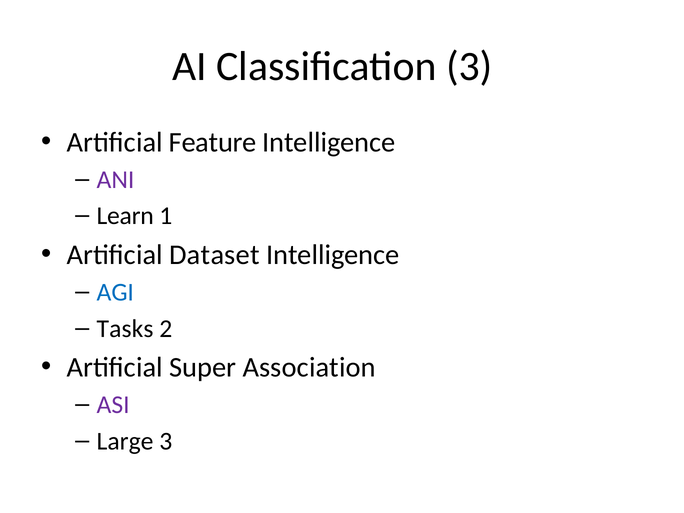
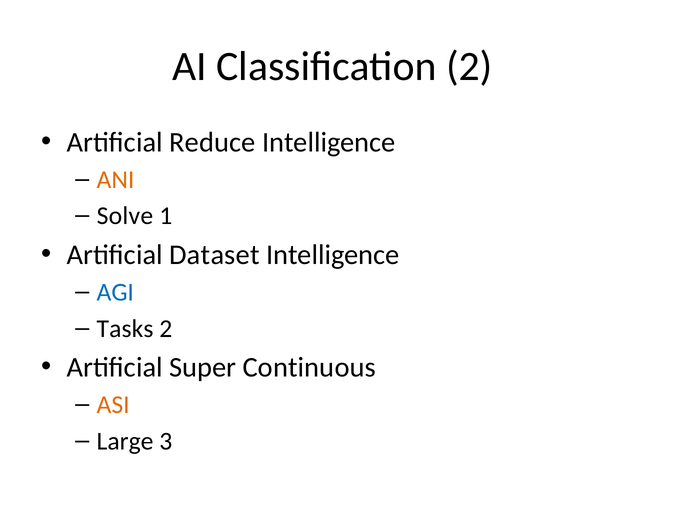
Classification 3: 3 -> 2 (469, 66)
Feature: Feature -> Reduce (212, 142)
ANI colour: purple -> orange (116, 180)
Learn: Learn -> Solve (125, 216)
Association: Association -> Continuous (309, 367)
ASI colour: purple -> orange (113, 405)
